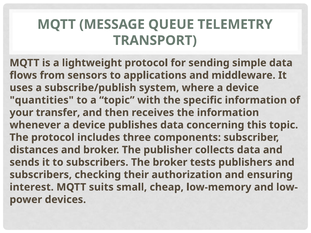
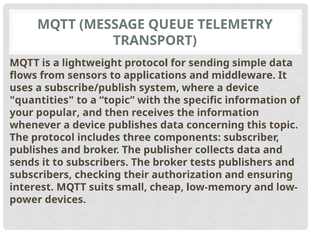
transfer: transfer -> popular (58, 113)
distances: distances -> publishes (34, 150)
